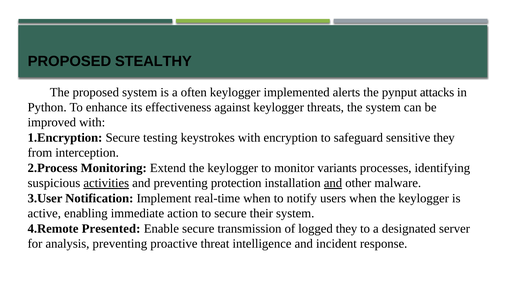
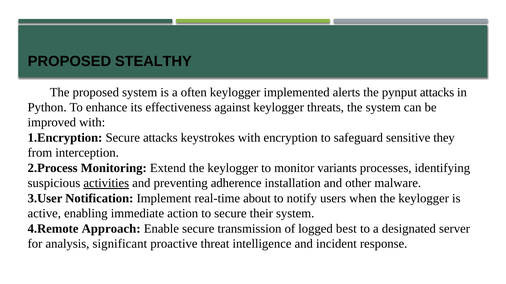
Secure testing: testing -> attacks (160, 138)
protection: protection -> adherence (236, 183)
and underline: present -> none (333, 183)
real-time when: when -> about (257, 199)
Presented: Presented -> Approach (111, 229)
logged they: they -> best (346, 229)
analysis preventing: preventing -> significant (120, 244)
